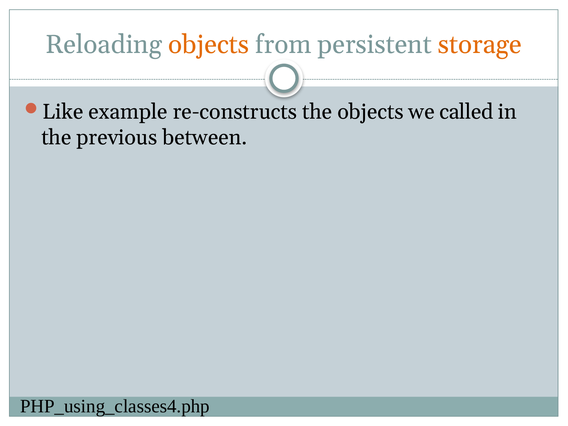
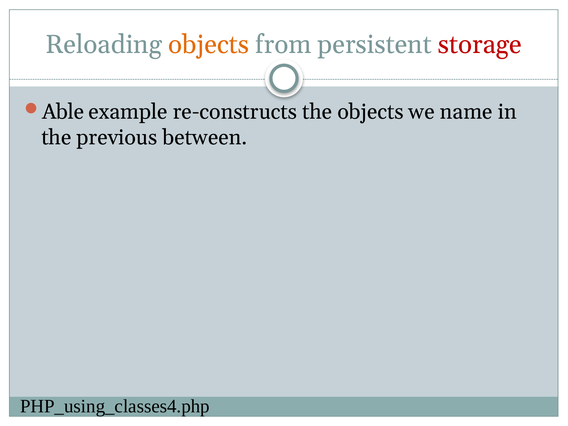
storage colour: orange -> red (480, 45)
Like: Like -> Able (63, 112)
called: called -> name (466, 112)
